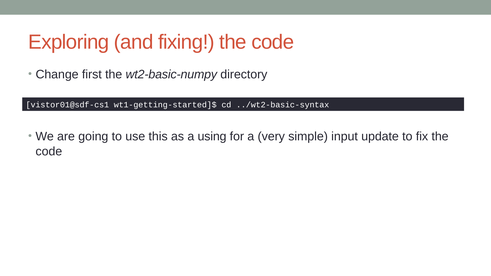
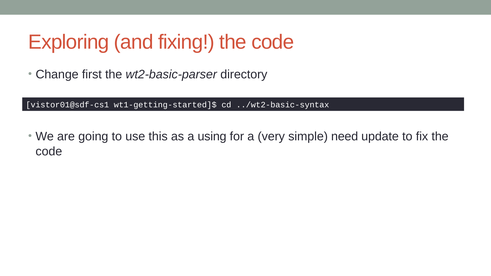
wt2-basic-numpy: wt2-basic-numpy -> wt2-basic-parser (171, 75)
input: input -> need (345, 137)
